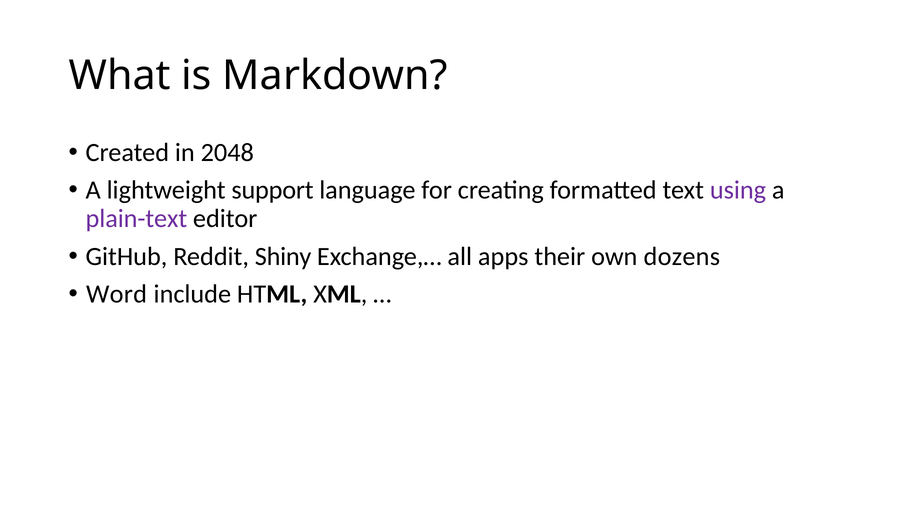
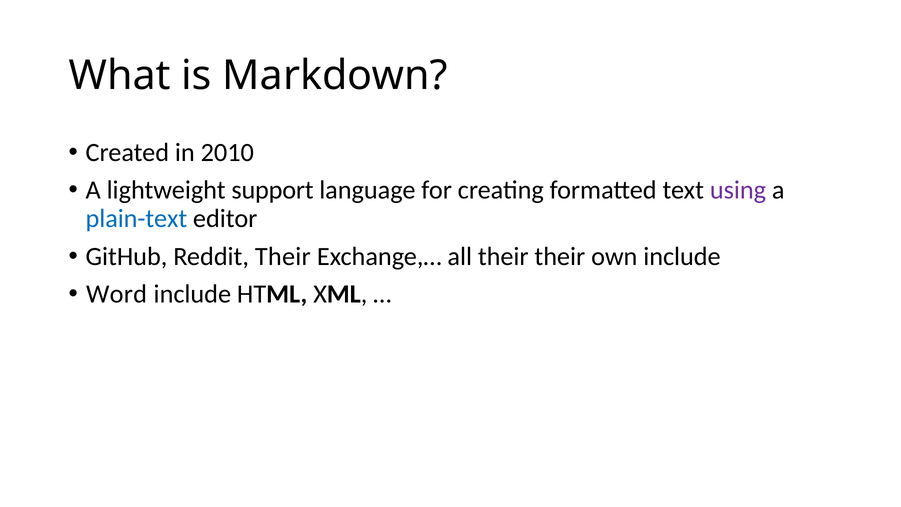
2048: 2048 -> 2010 (227, 152)
plain-text colour: purple -> blue (136, 218)
Reddit Shiny: Shiny -> Their (283, 256)
all apps: apps -> their (503, 256)
own dozens: dozens -> include (682, 256)
